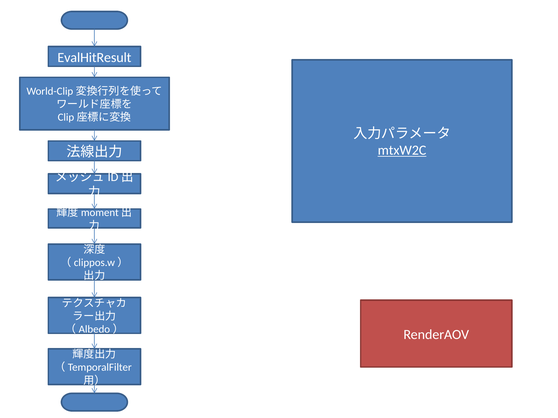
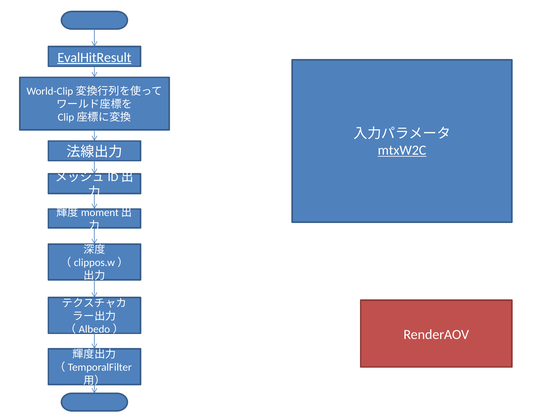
EvalHitResult underline: none -> present (94, 58)
